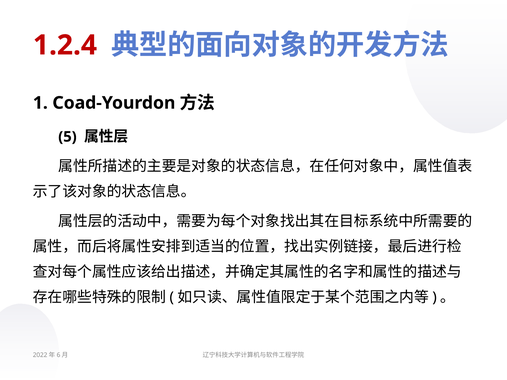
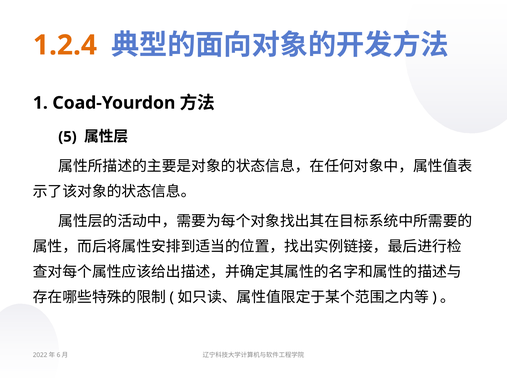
1.2.4 colour: red -> orange (65, 45)
